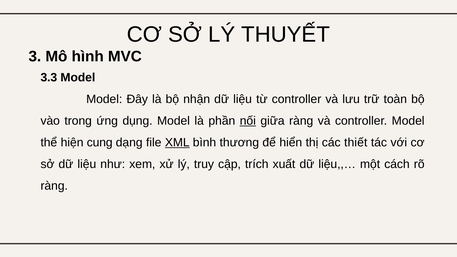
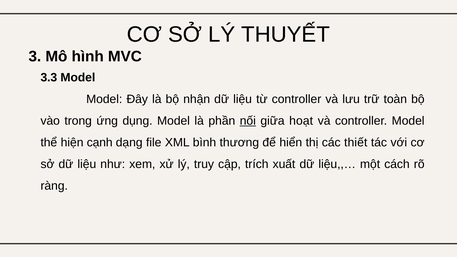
giữa ràng: ràng -> hoạt (301, 121)
cung: cung -> cạnh (100, 143)
XML underline: present -> none (177, 143)
